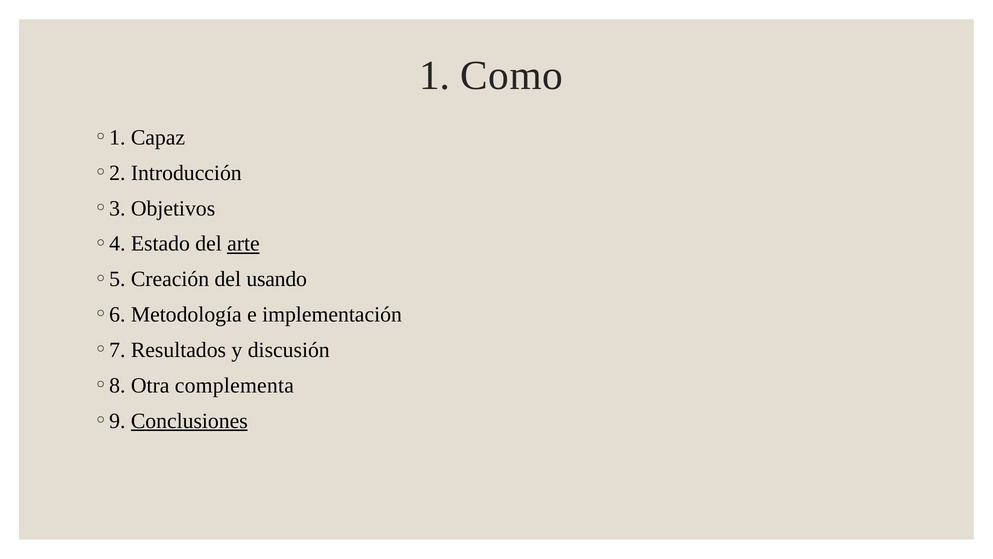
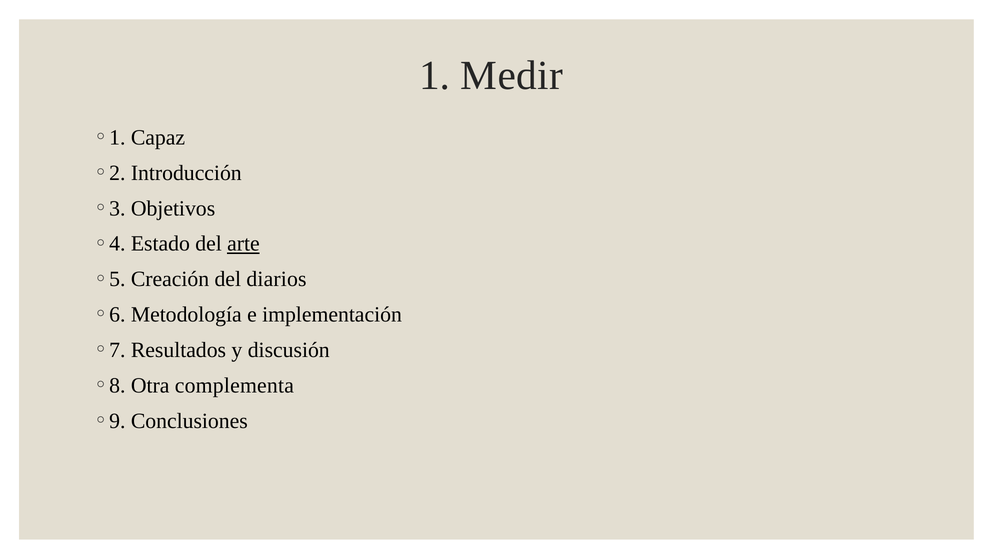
Como: Como -> Medir (512, 76)
usando: usando -> diarios (276, 279)
Conclusiones underline: present -> none (189, 421)
